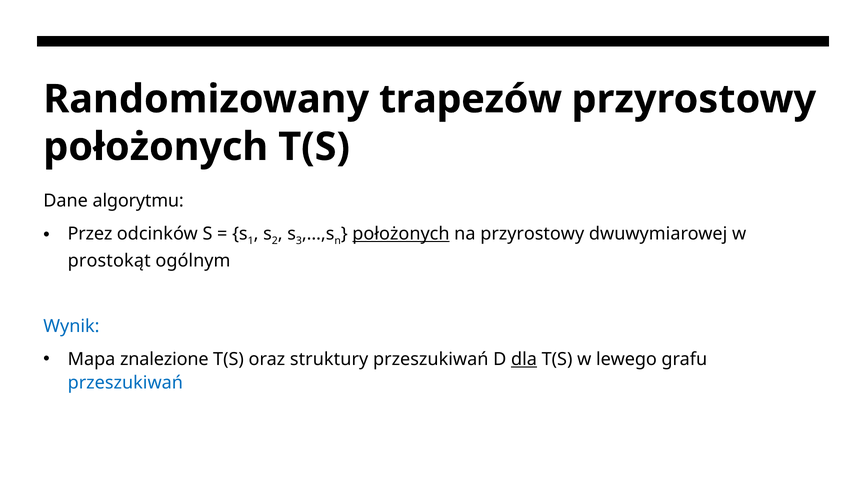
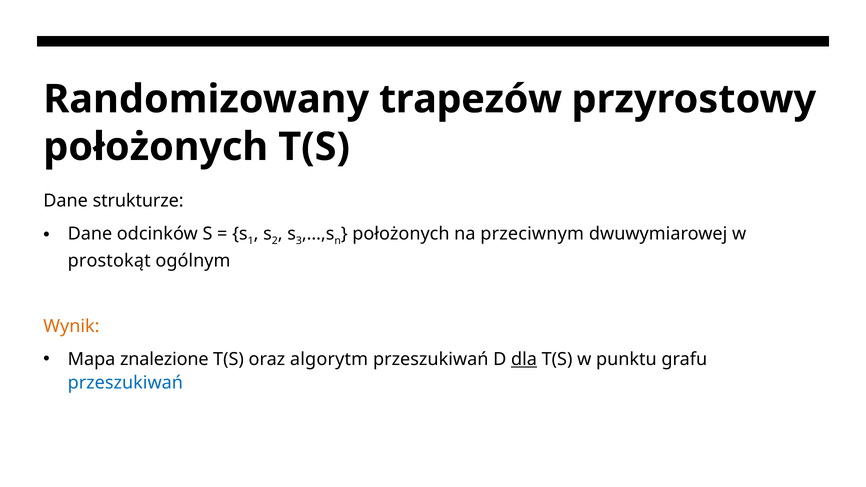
algorytmu: algorytmu -> strukturze (138, 201)
Przez: Przez -> Dane (90, 234)
położonych underline: present -> none (401, 234)
na przyrostowy: przyrostowy -> przeciwnym (532, 234)
Wynik colour: blue -> orange (71, 326)
struktury: struktury -> algorytm (329, 359)
lewego: lewego -> punktu (626, 359)
